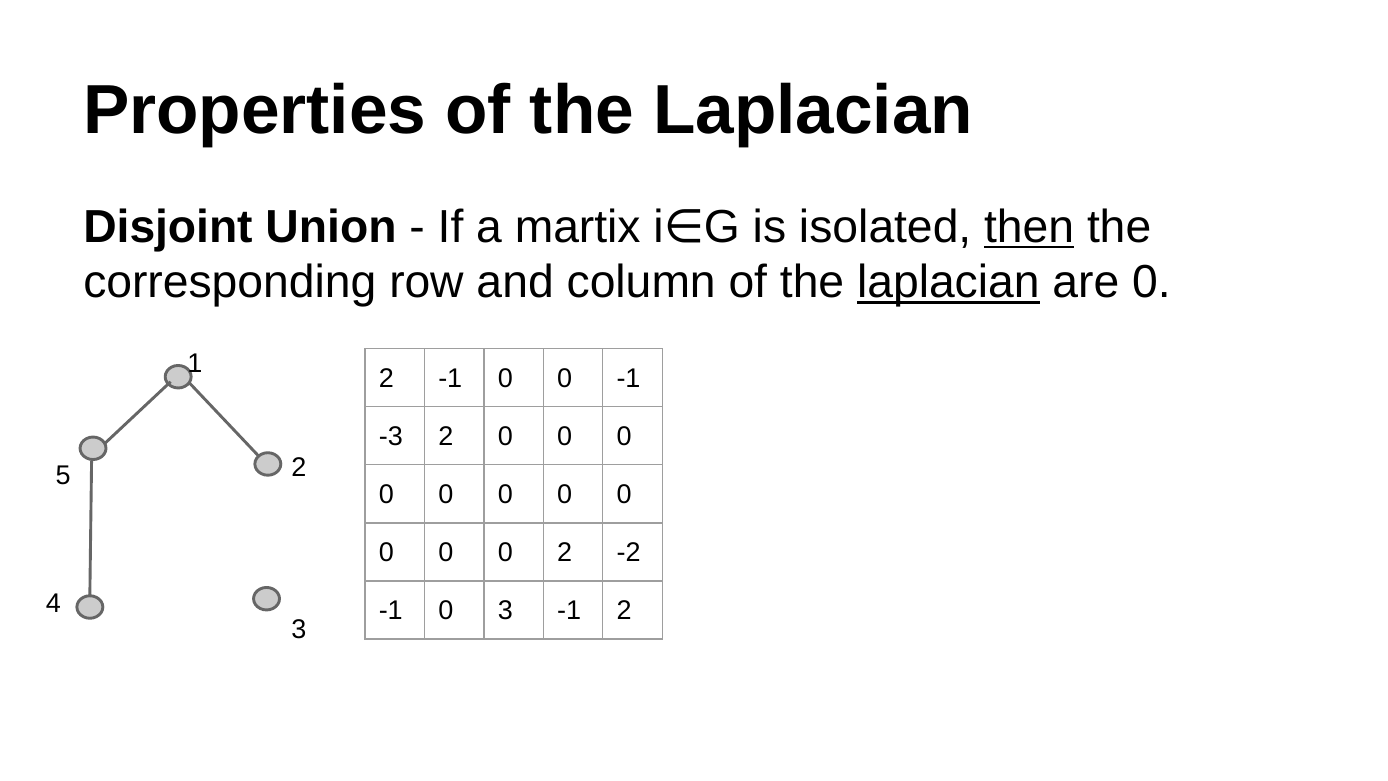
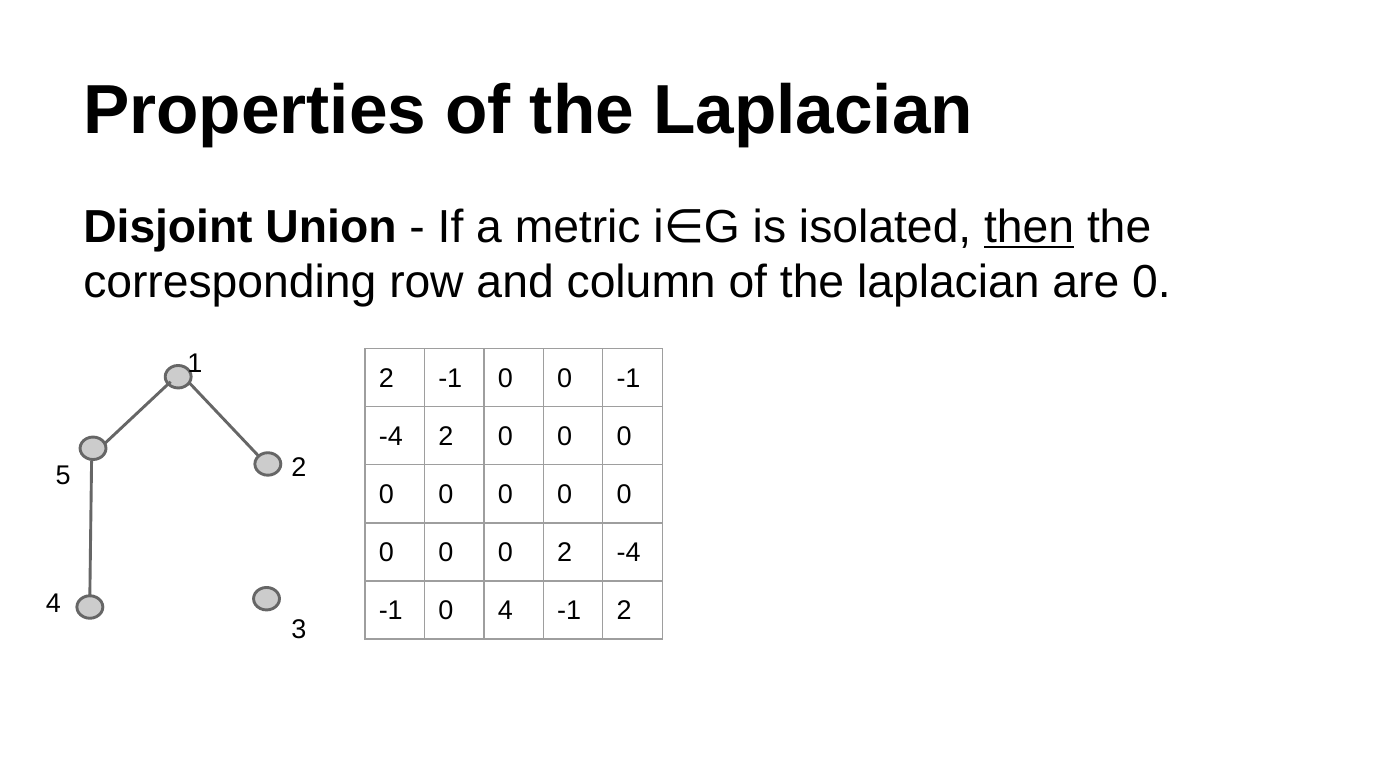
martix: martix -> metric (578, 227)
laplacian underline: present -> none (948, 283)
-3: -3 -> -4 (391, 436)
2 -2: -2 -> -4 (629, 552)
0 3: 3 -> 4 (505, 610)
